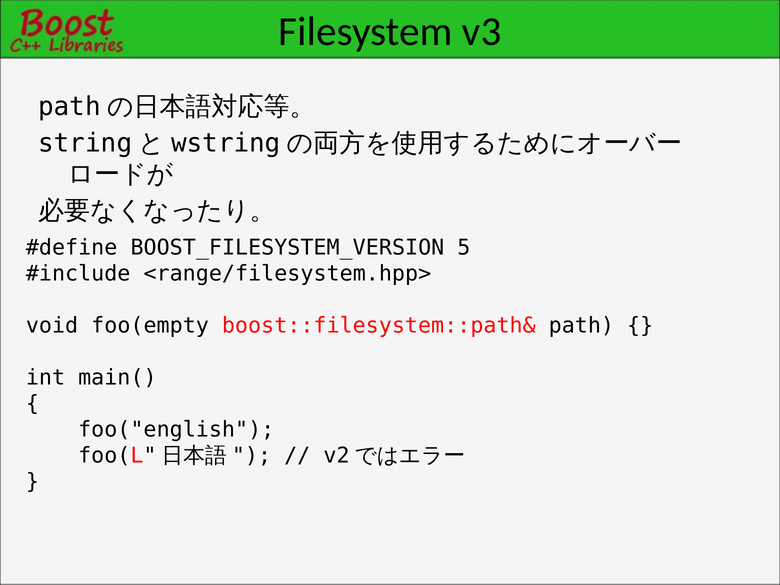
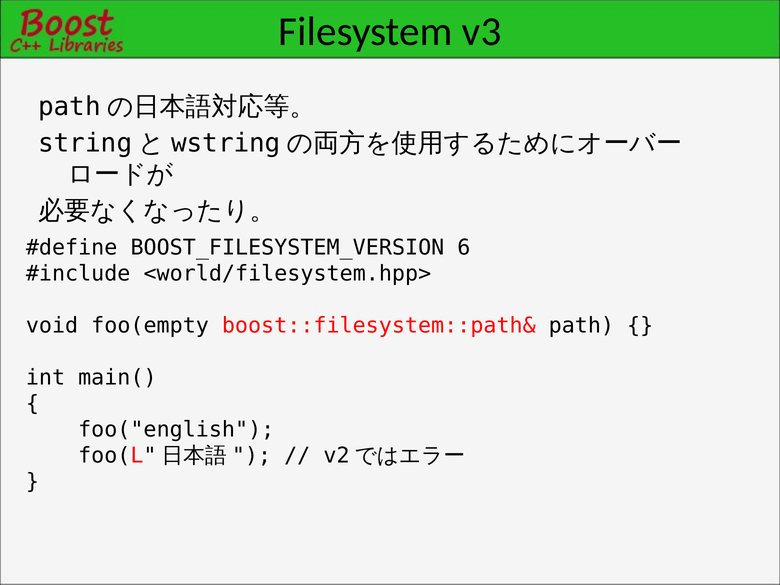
5: 5 -> 6 (464, 248)
<range/filesystem.hpp>: <range/filesystem.hpp> -> <world/filesystem.hpp> (287, 274)
